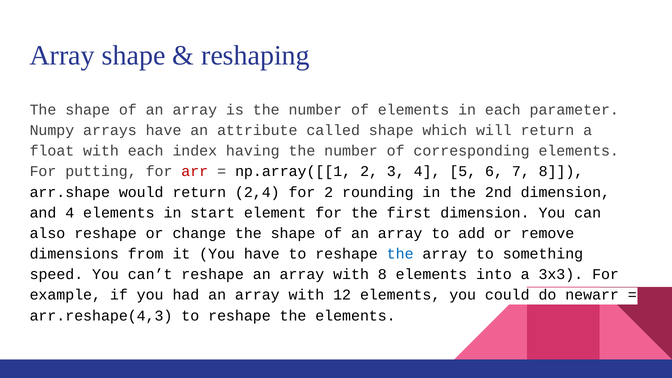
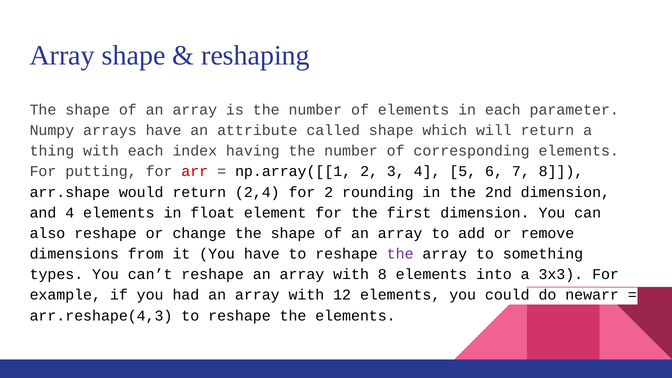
float: float -> thing (52, 151)
start: start -> float (213, 213)
the colour: blue -> purple (400, 254)
speed: speed -> types (56, 274)
